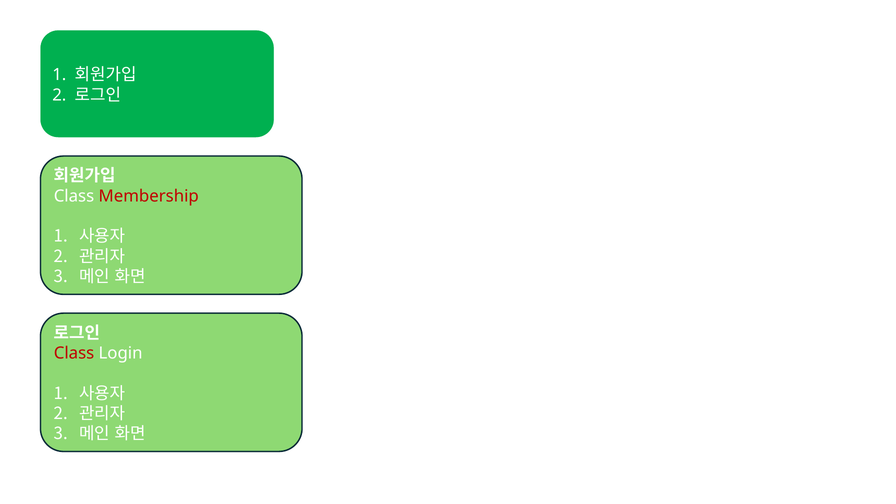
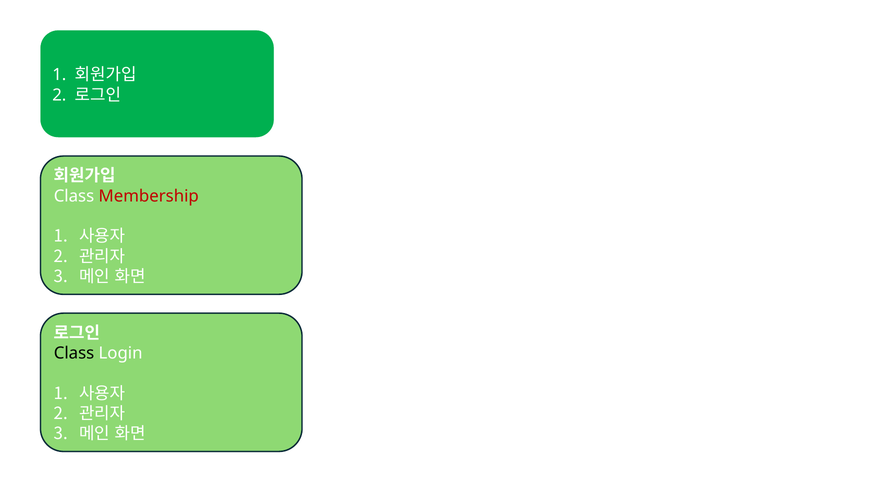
Class colour: red -> black (74, 353)
